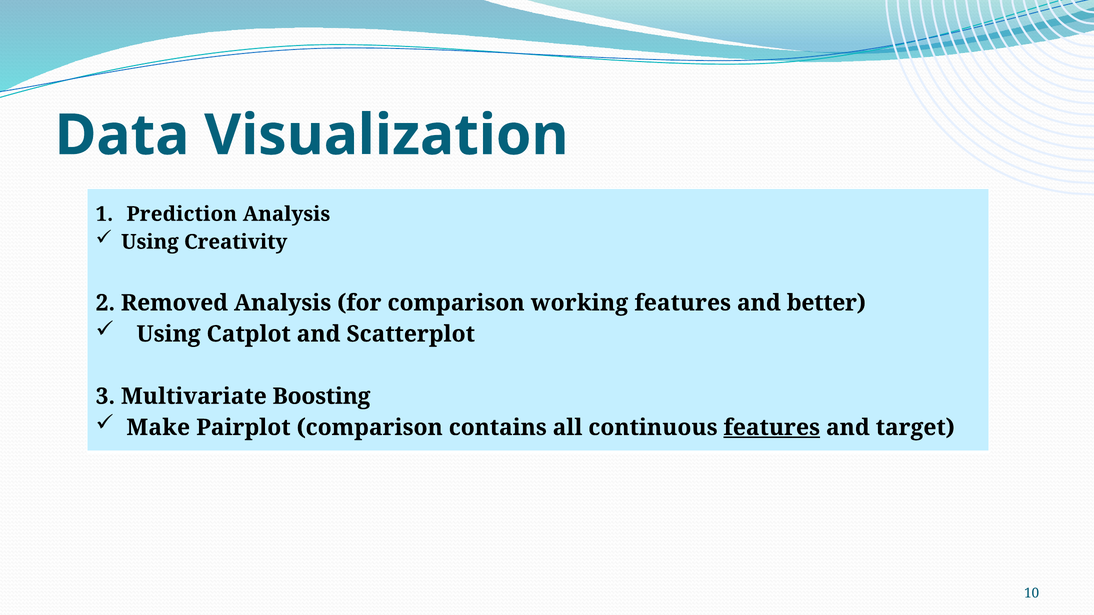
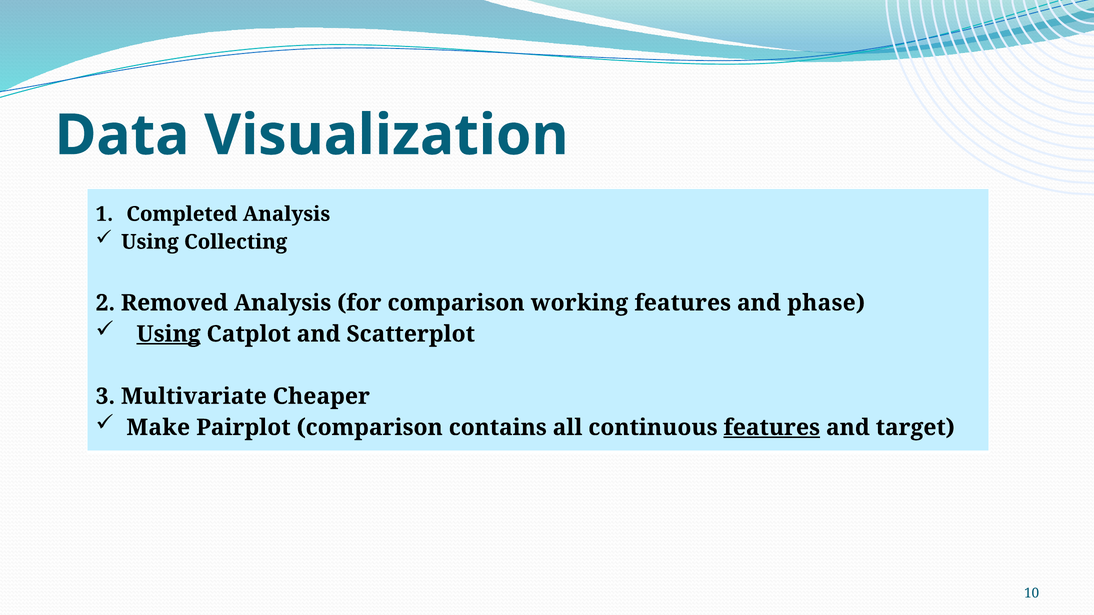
Prediction: Prediction -> Completed (182, 214)
Creativity: Creativity -> Collecting (236, 242)
better: better -> phase (826, 303)
Using underline: none -> present (169, 334)
Boosting: Boosting -> Cheaper (321, 397)
